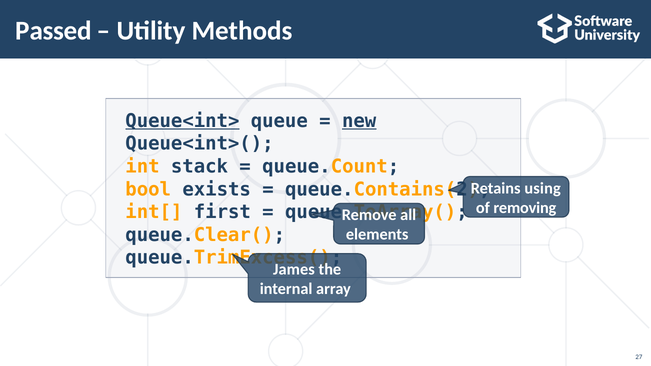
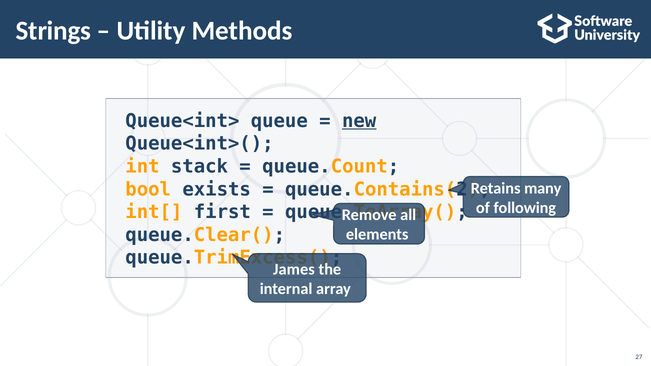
Passed: Passed -> Strings (53, 31)
Queue<int> underline: present -> none (182, 121)
using: using -> many (543, 188)
removing: removing -> following (525, 208)
